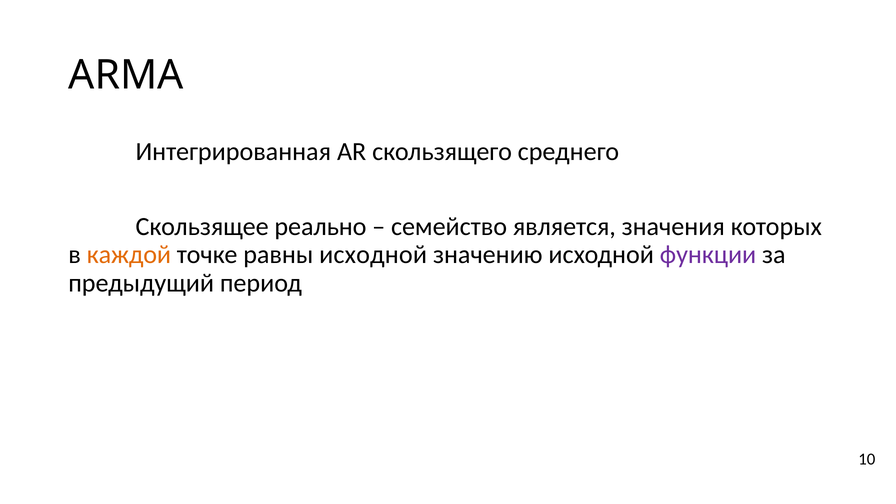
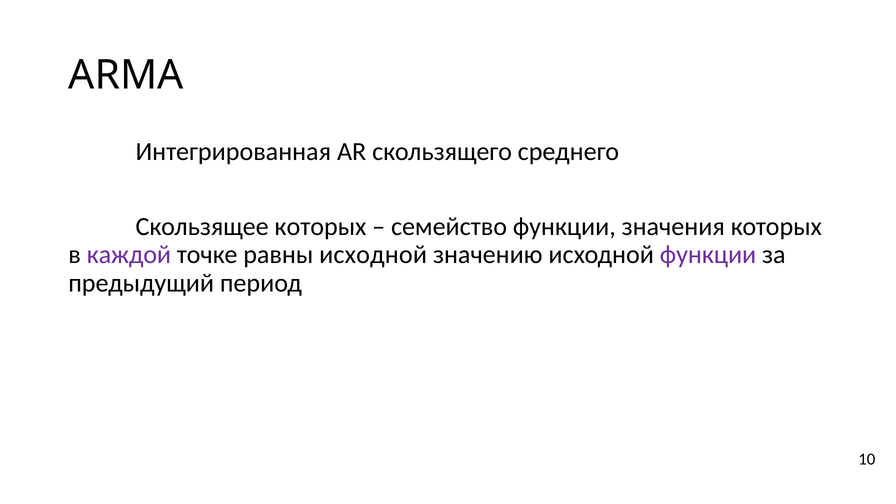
Скользящее реально: реально -> которых (320, 227)
семейство является: является -> функции (564, 227)
каждой colour: orange -> purple (129, 255)
